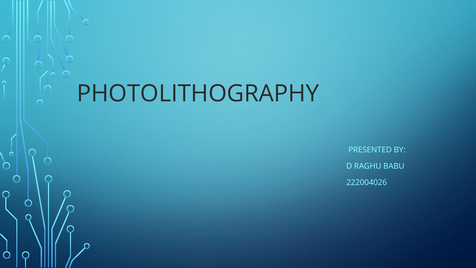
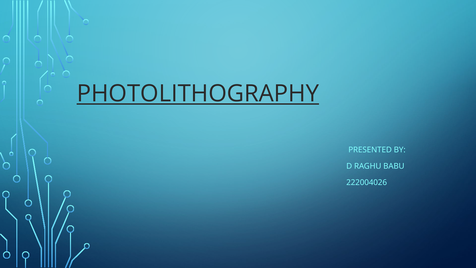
PHOTOLITHOGRAPHY underline: none -> present (198, 94)
